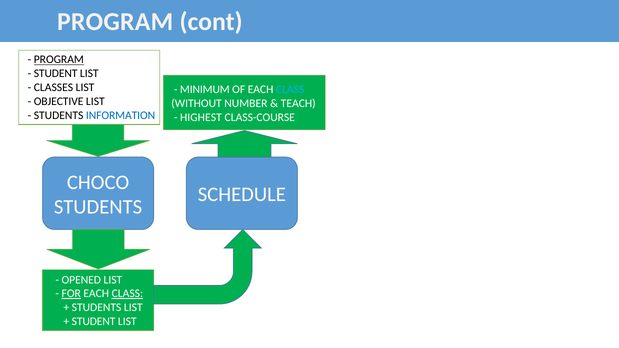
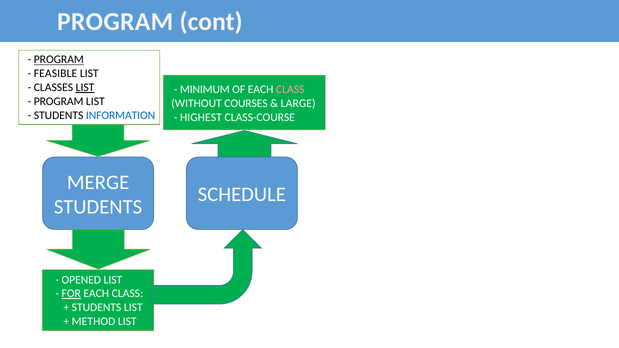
STUDENT: STUDENT -> FEASIBLE (56, 74)
LIST underline: none -> present (85, 88)
CLASS colour: light blue -> pink (290, 89)
OBJECTIVE: OBJECTIVE -> PROGRAM (59, 101)
NUMBER: NUMBER -> COURSES (246, 103)
TEACH: TEACH -> LARGE (298, 103)
CHOCO: CHOCO -> MERGE (98, 182)
CLASS underline: present -> none (127, 294)
STUDENT: STUDENT -> METHOD (94, 322)
